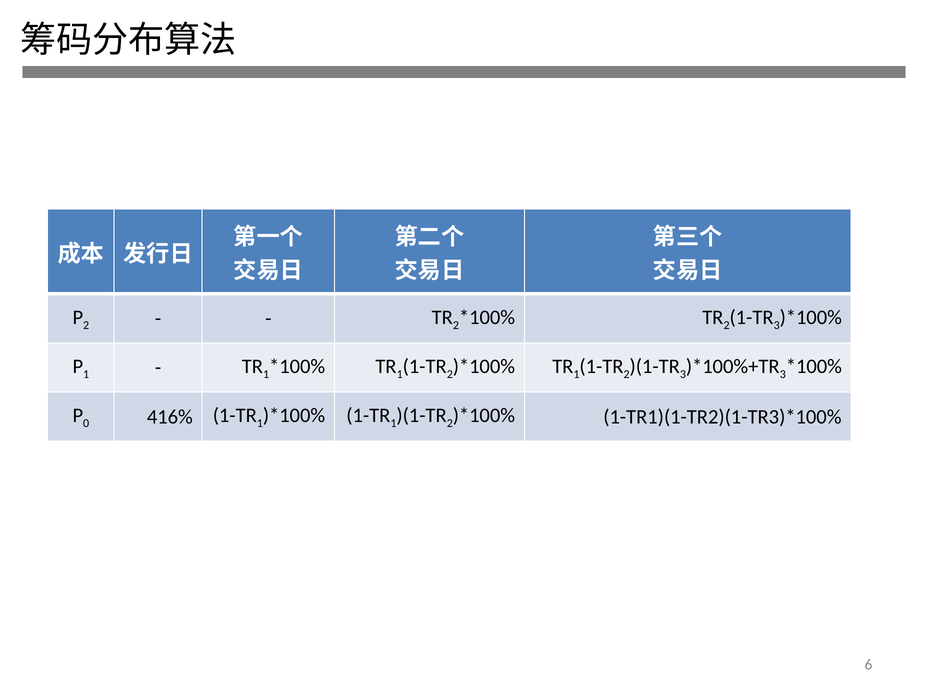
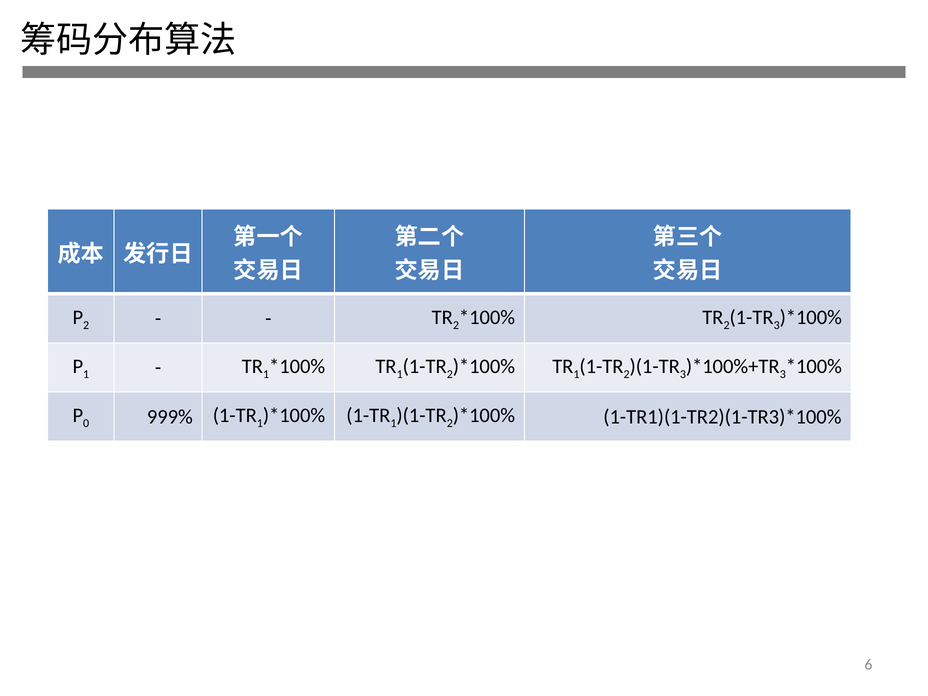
416%: 416% -> 999% (170, 417)
